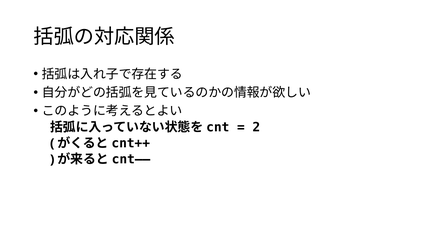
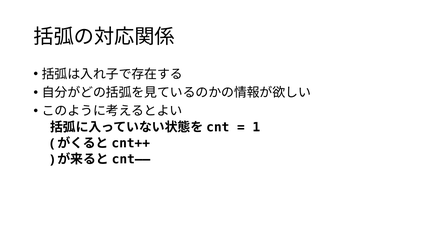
2: 2 -> 1 (256, 127)
